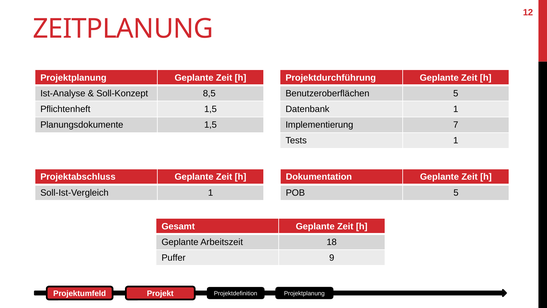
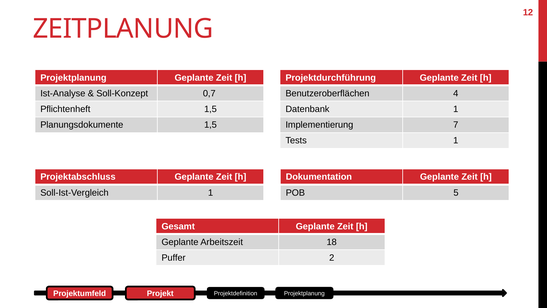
8,5: 8,5 -> 0,7 (209, 93)
Benutzeroberflächen 5: 5 -> 4 (456, 93)
9: 9 -> 2 (332, 258)
